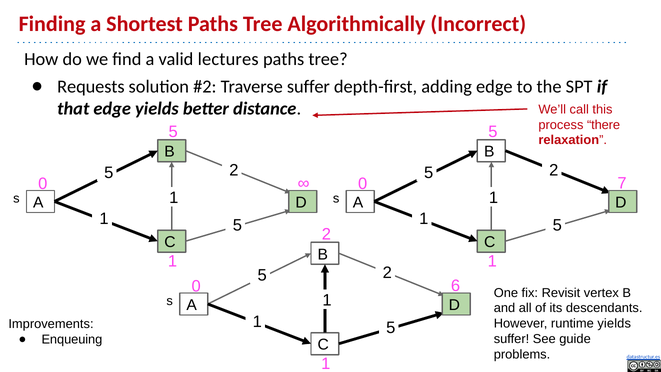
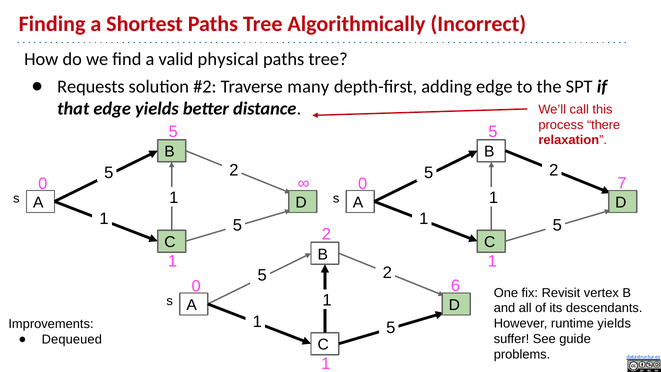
lectures: lectures -> physical (228, 59)
Traverse suffer: suffer -> many (308, 87)
Enqueuing: Enqueuing -> Dequeued (72, 340)
